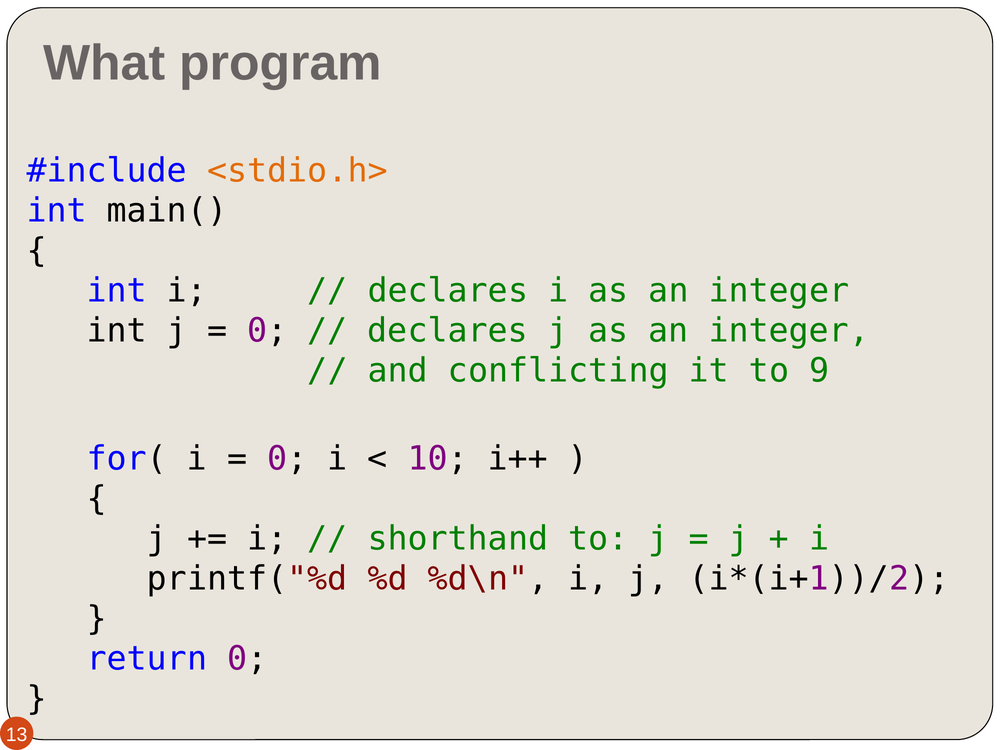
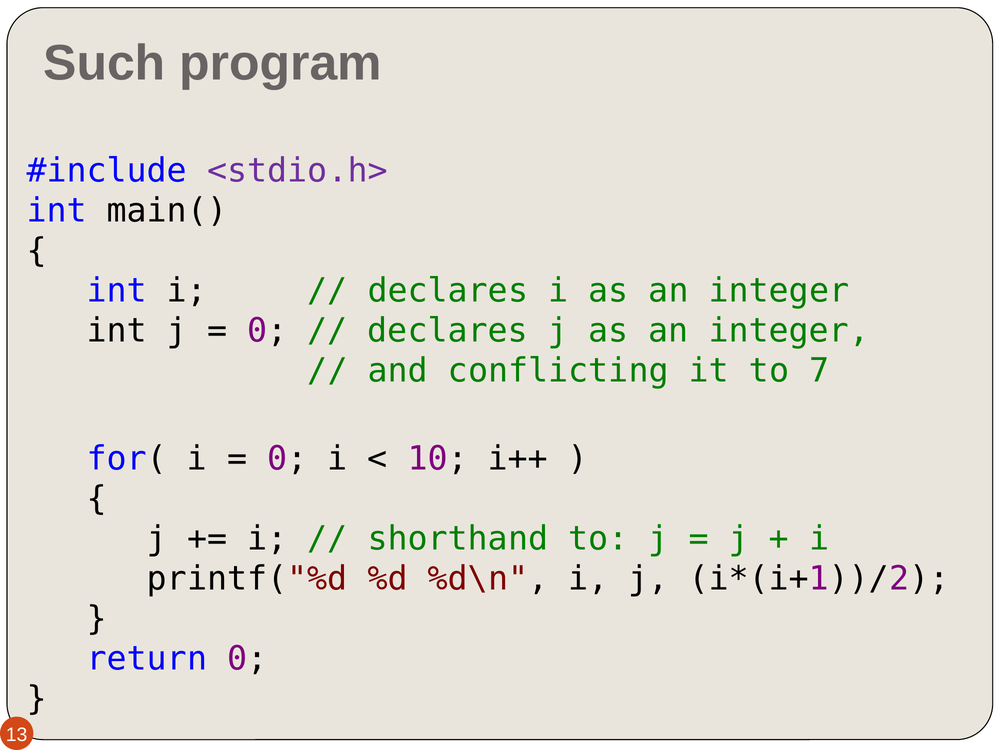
What: What -> Such (104, 63)
<stdio.h> colour: orange -> purple (297, 171)
9: 9 -> 7 (819, 371)
